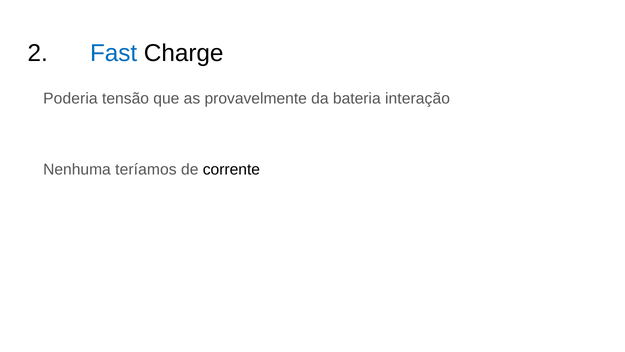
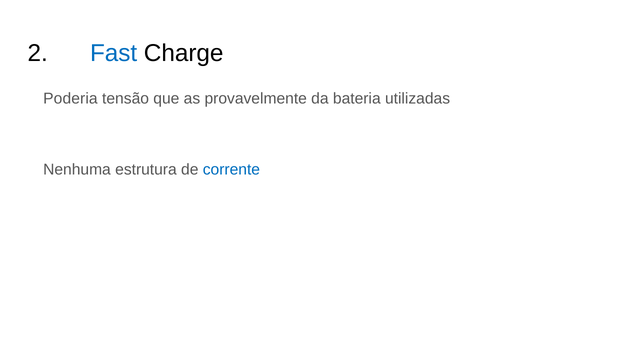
interação: interação -> utilizadas (418, 98)
teríamos: teríamos -> estrutura (146, 169)
corrente colour: black -> blue (231, 169)
